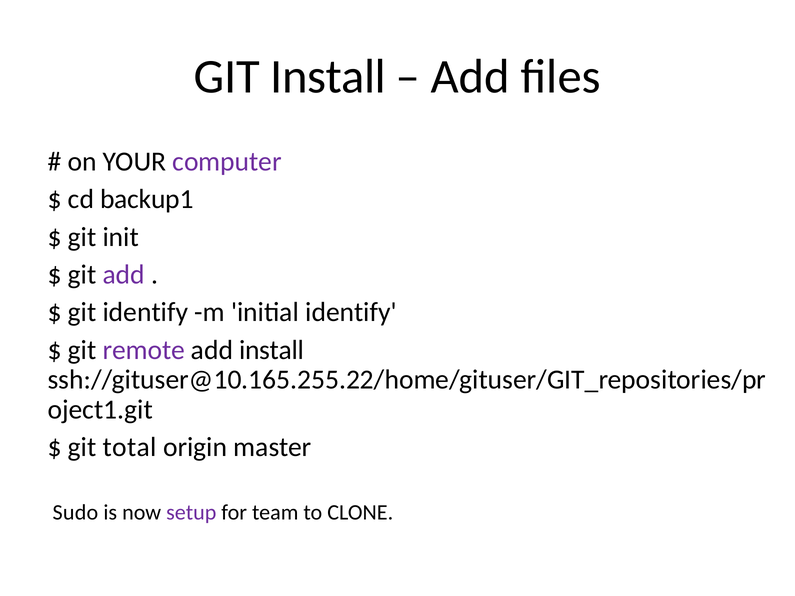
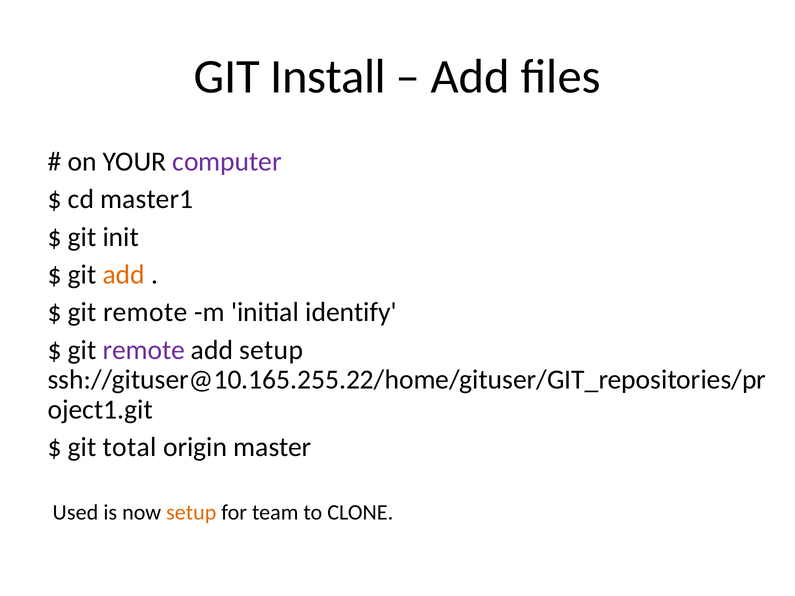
backup1: backup1 -> master1 (147, 199)
add colour: purple -> orange (124, 275)
identify: identify -> remote (145, 312)
add install: install -> setup (271, 350)
Sudo: Sudo -> Used (75, 513)
setup colour: purple -> orange (191, 513)
